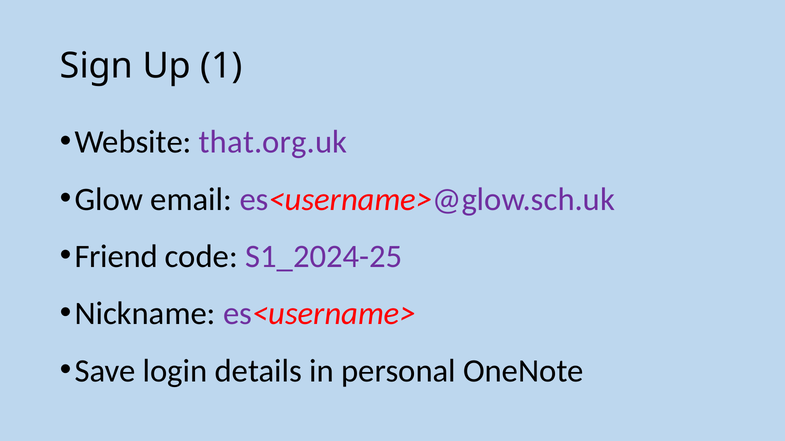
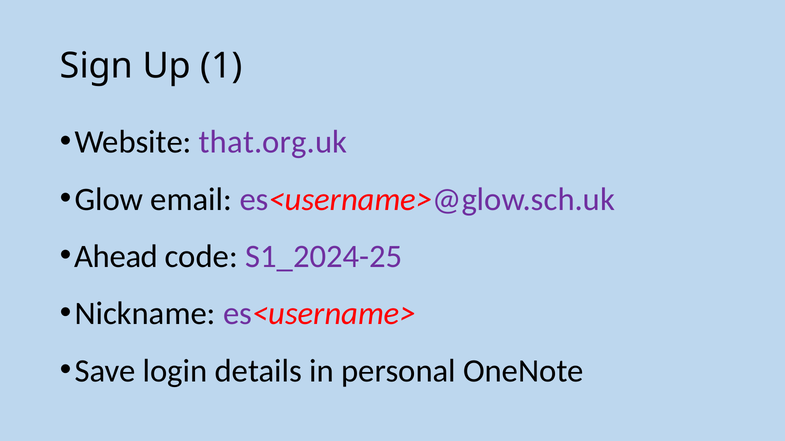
Friend: Friend -> Ahead (116, 257)
